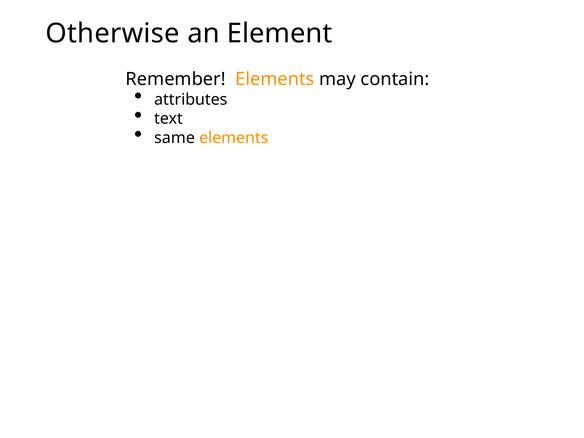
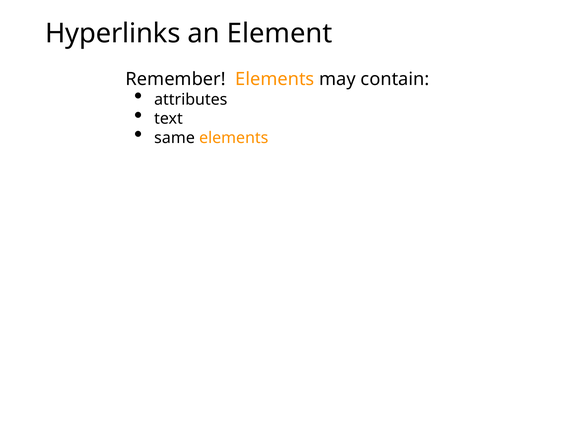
Otherwise: Otherwise -> Hyperlinks (113, 34)
